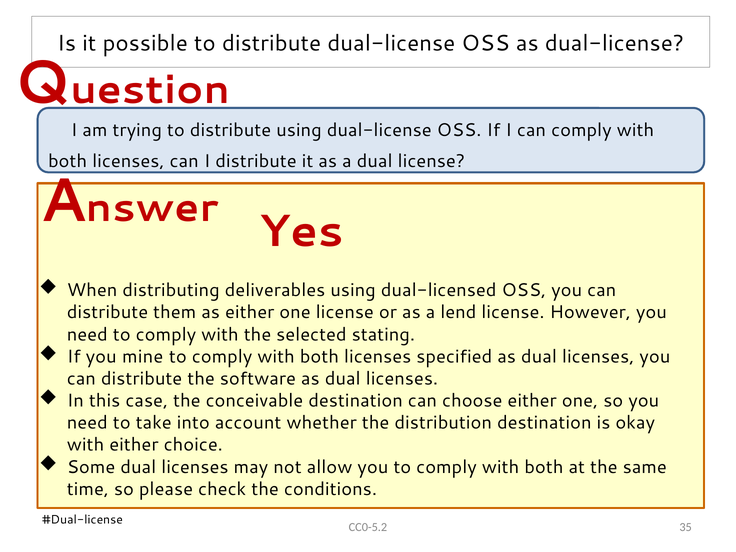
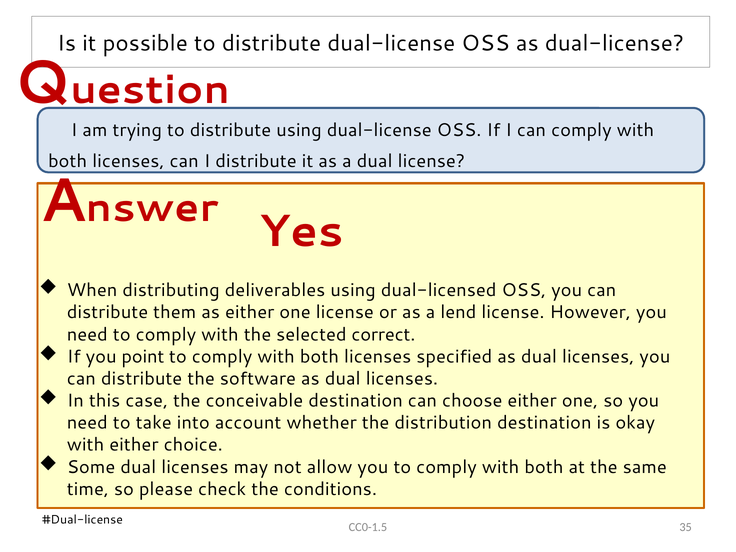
stating: stating -> correct (383, 334)
mine: mine -> point (143, 357)
CC0-5.2: CC0-5.2 -> CC0-1.5 (368, 527)
